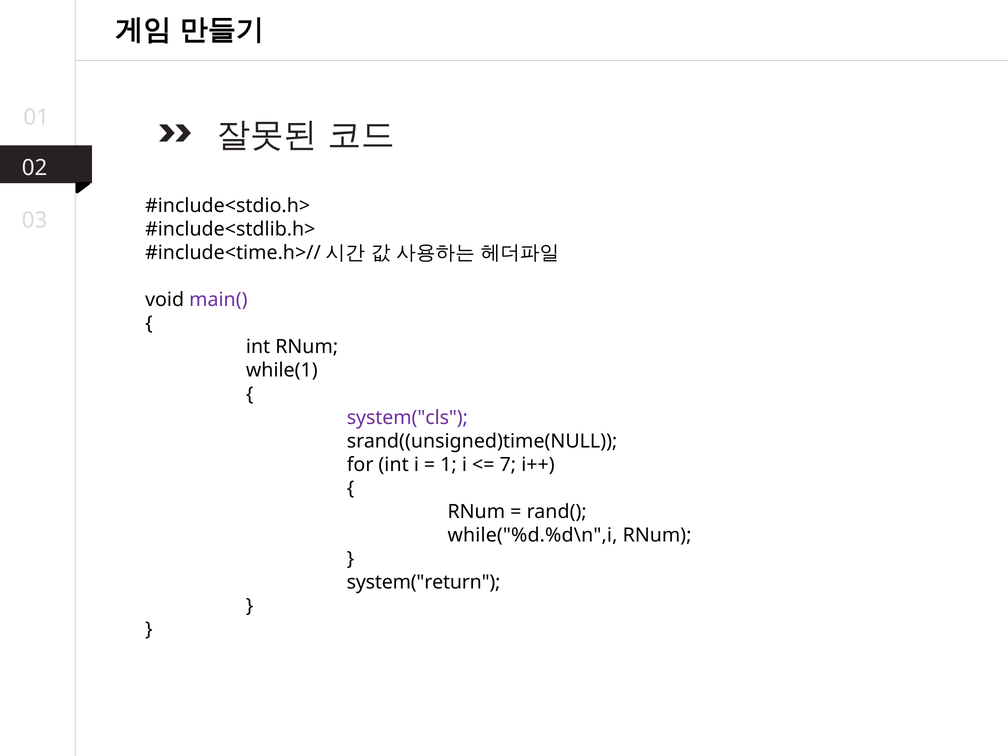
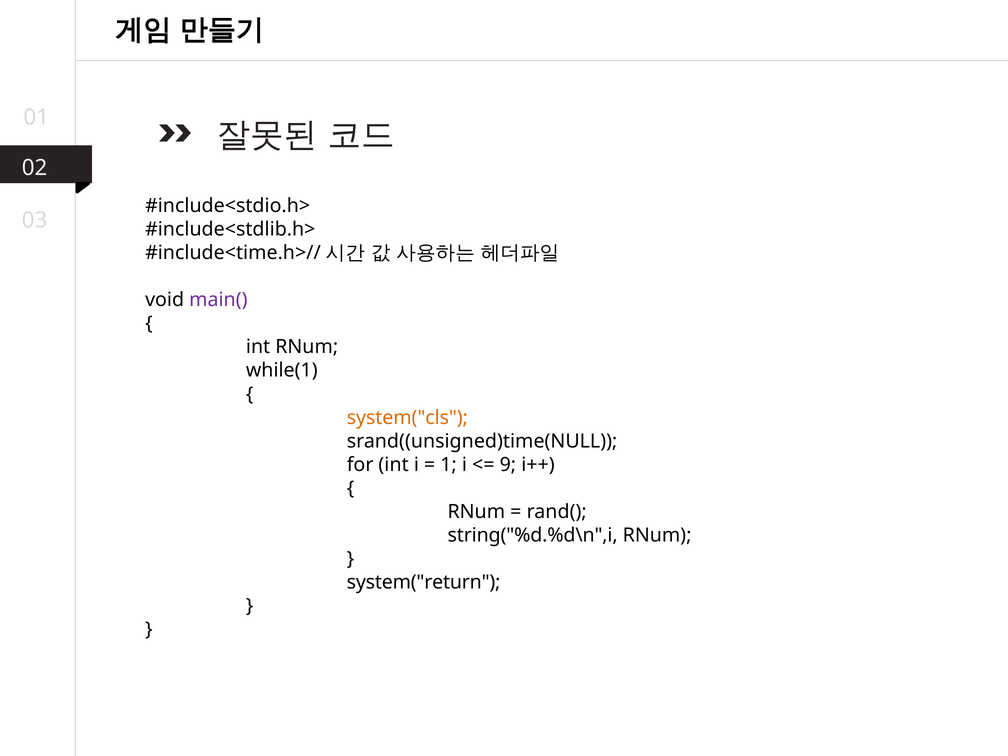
system("cls colour: purple -> orange (407, 418)
7: 7 -> 9 (508, 465)
while("%d.%d\n",i: while("%d.%d\n",i -> string("%d.%d\n",i (533, 535)
